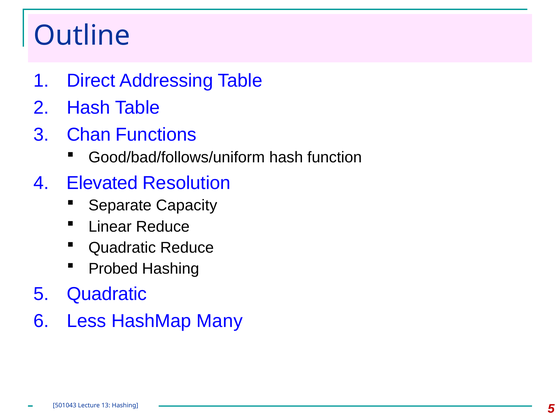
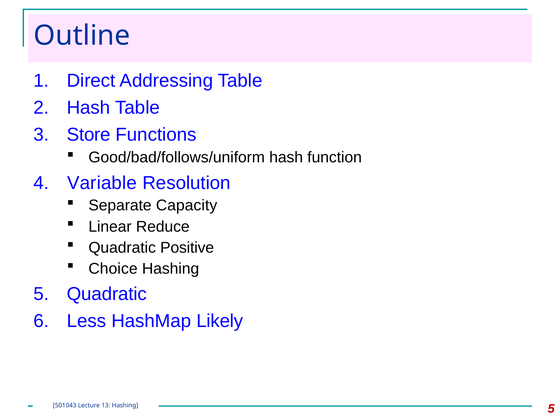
Chan: Chan -> Store (89, 135)
Elevated: Elevated -> Variable (102, 183)
Quadratic Reduce: Reduce -> Positive (187, 248)
Probed: Probed -> Choice (113, 269)
Many: Many -> Likely (220, 321)
